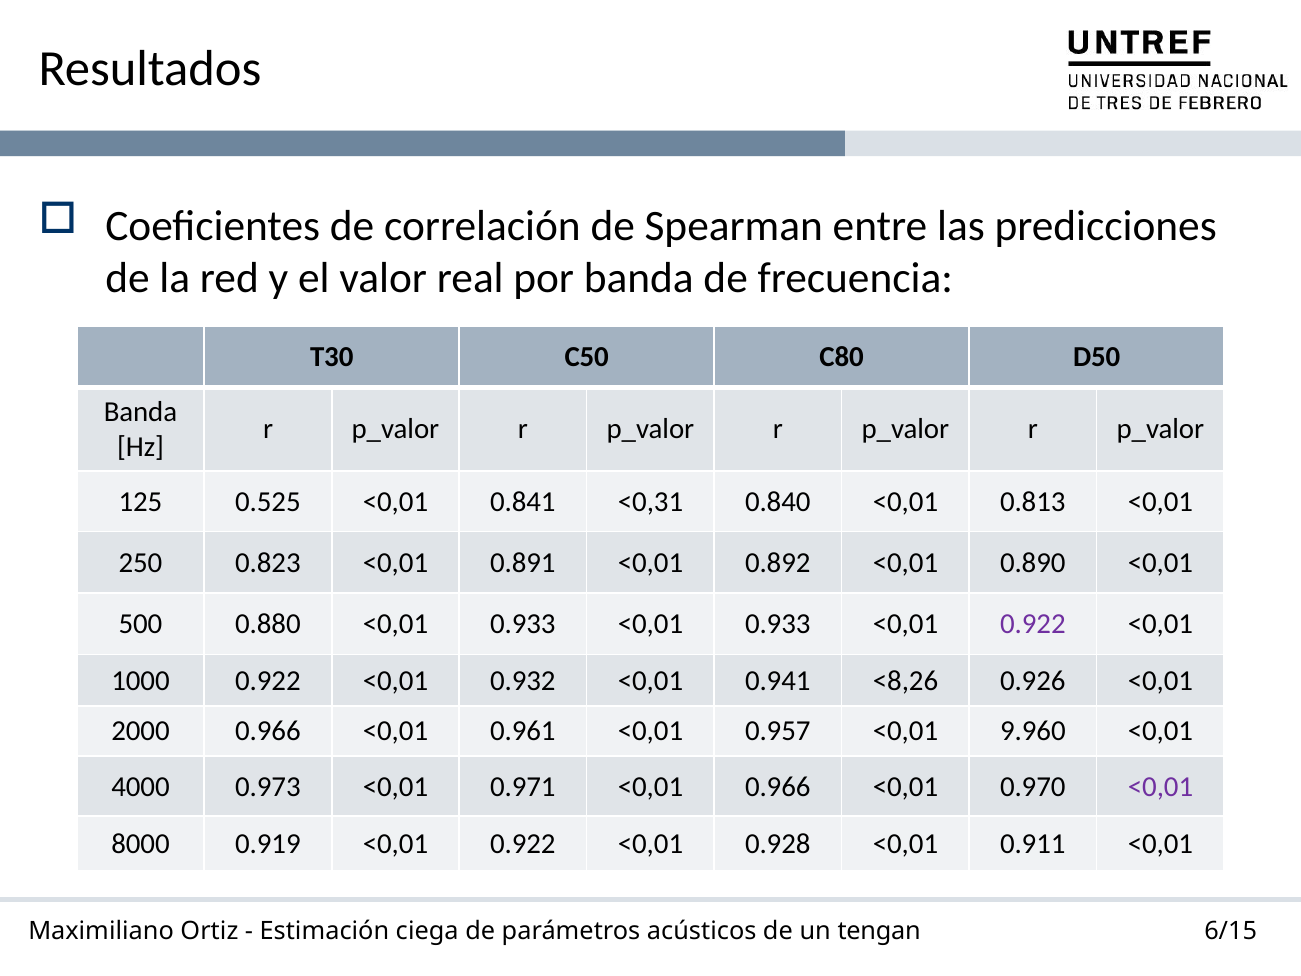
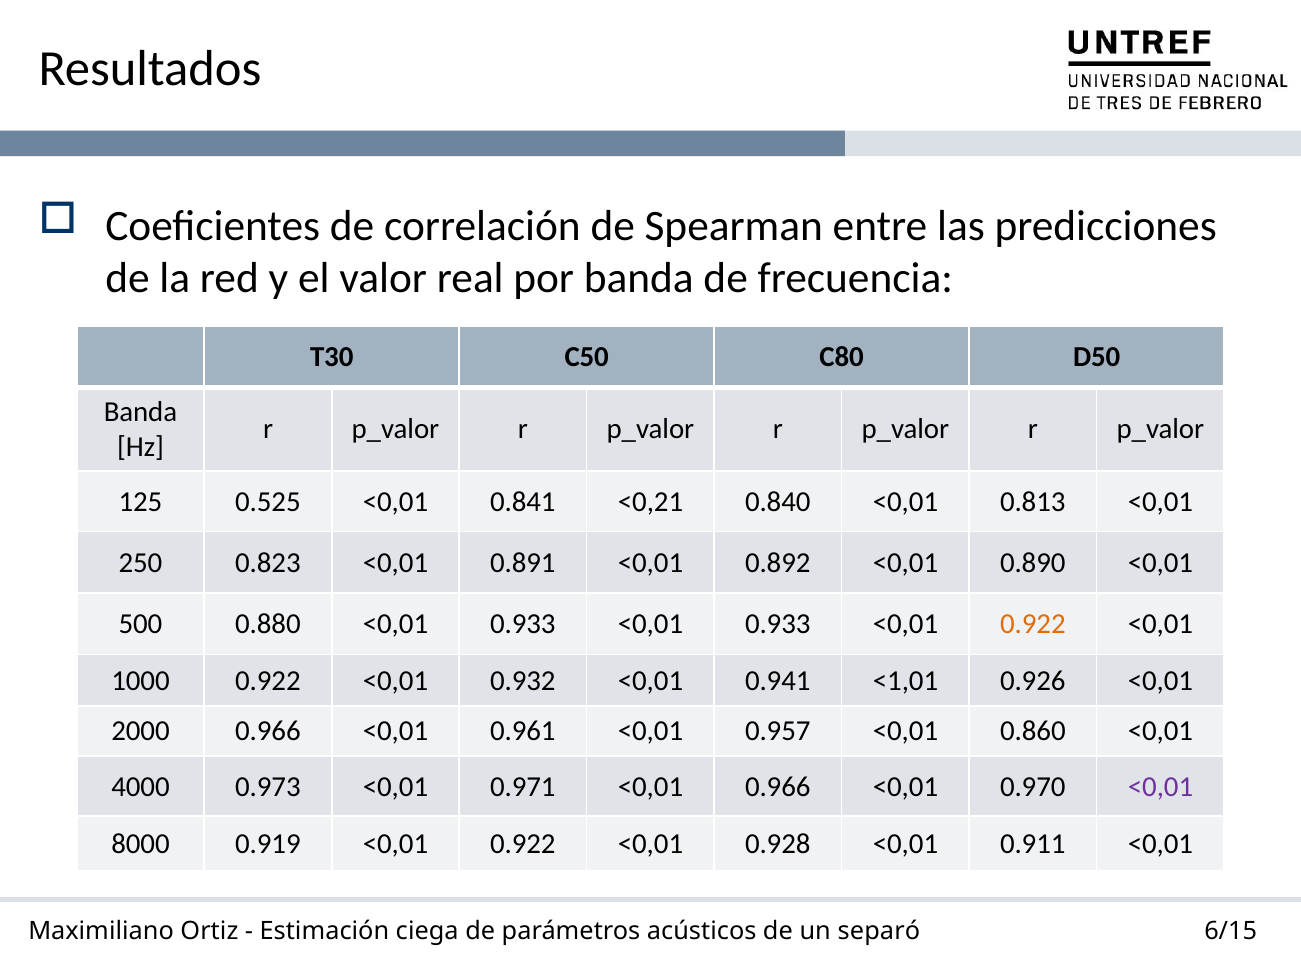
<0,31: <0,31 -> <0,21 (651, 502)
0.922 colour: purple -> orange (1033, 624)
<8,26: <8,26 -> <1,01 (906, 680)
9.960: 9.960 -> 0.860 (1033, 731)
tengan: tengan -> separó (879, 931)
